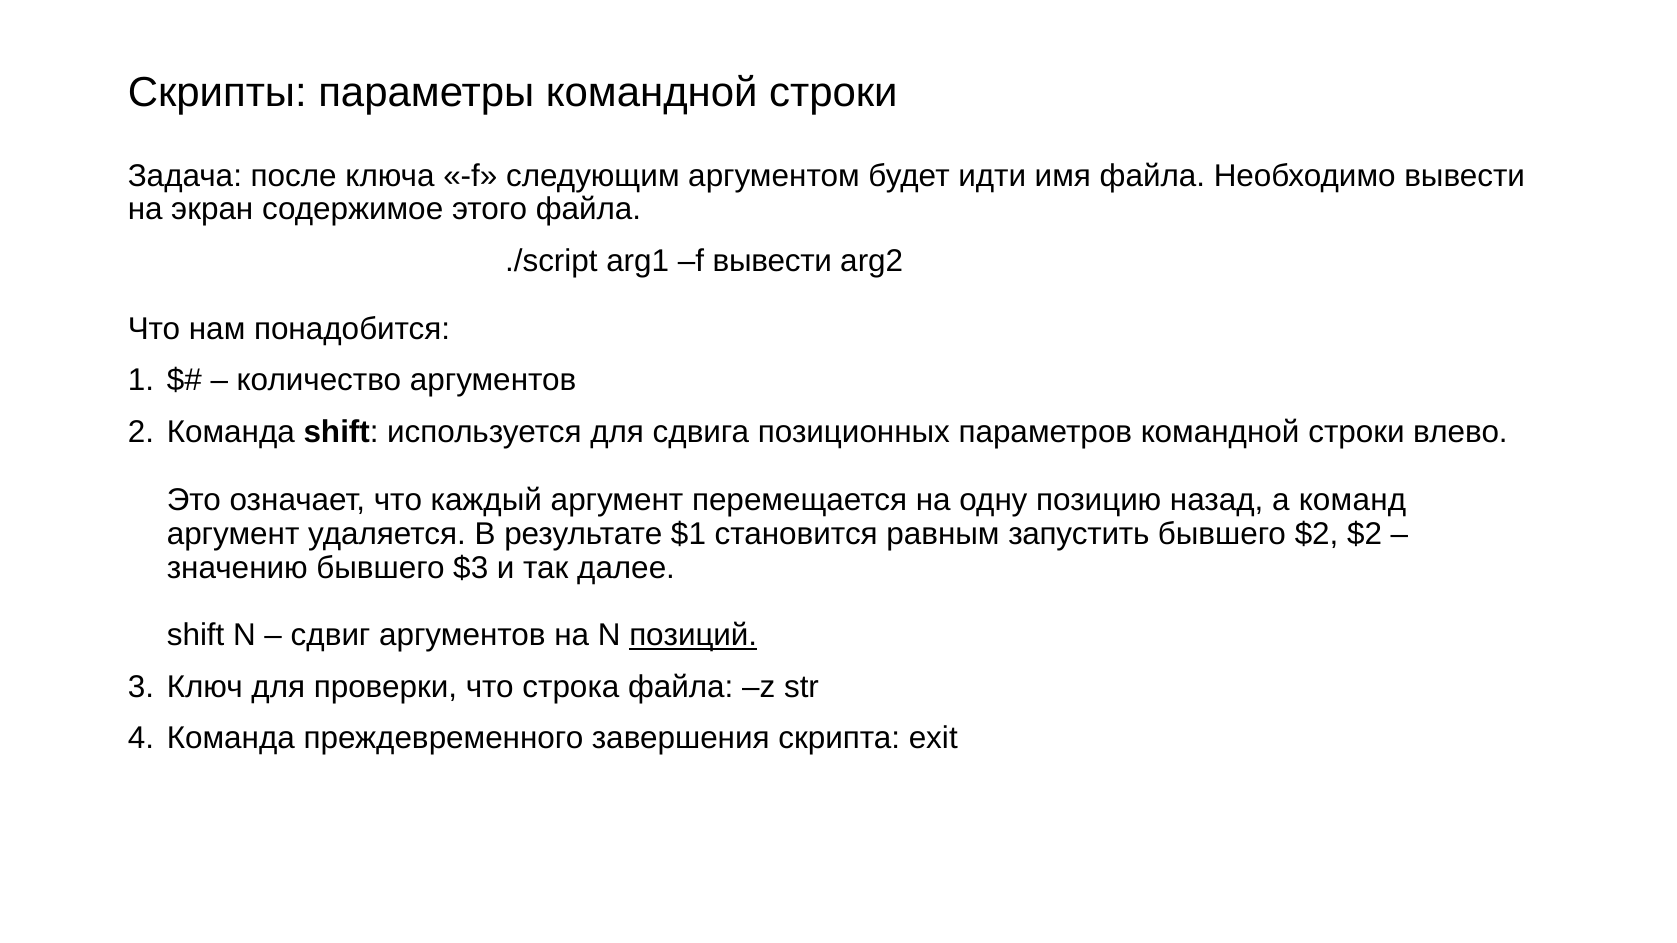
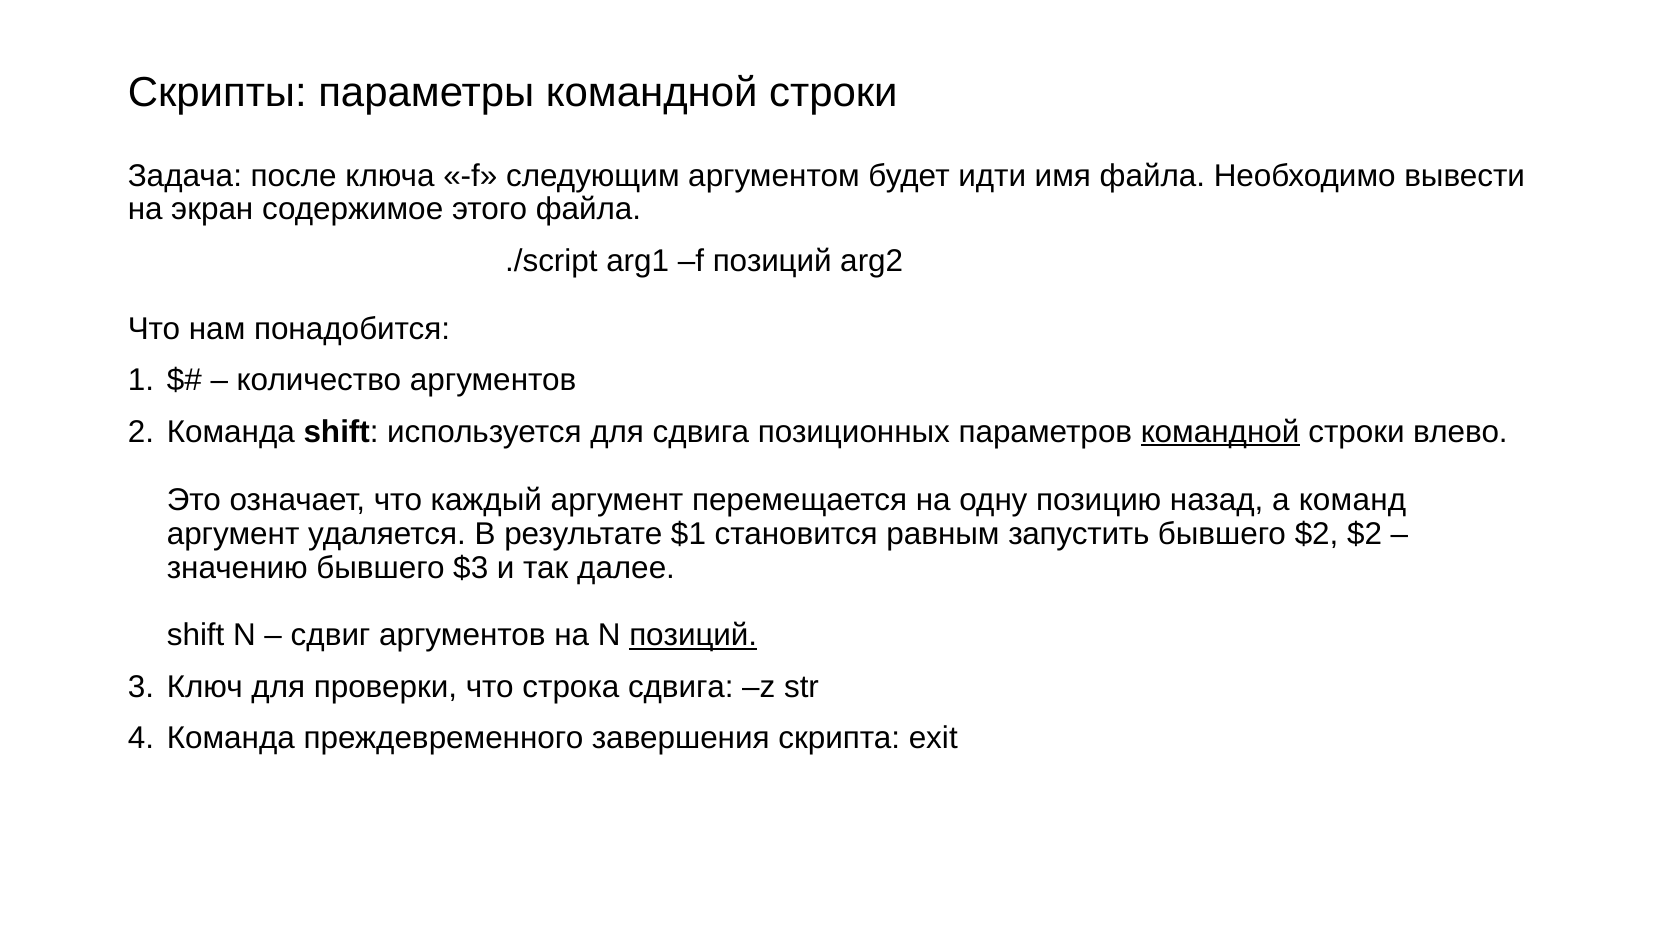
f вывести: вывести -> позиций (772, 261)
командной underline: none -> present (1220, 432)
строка файла: файла -> сдвига (681, 687)
